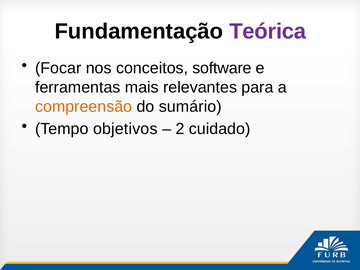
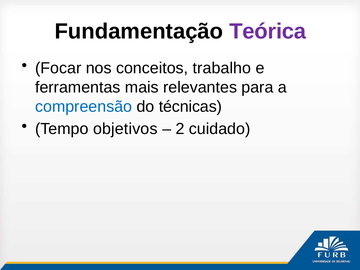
software: software -> trabalho (222, 68)
compreensão colour: orange -> blue (84, 107)
sumário: sumário -> técnicas (190, 107)
